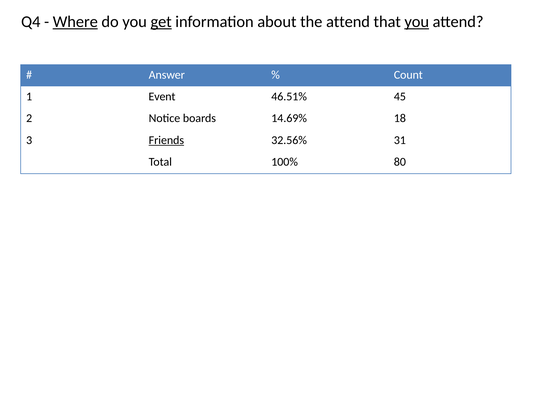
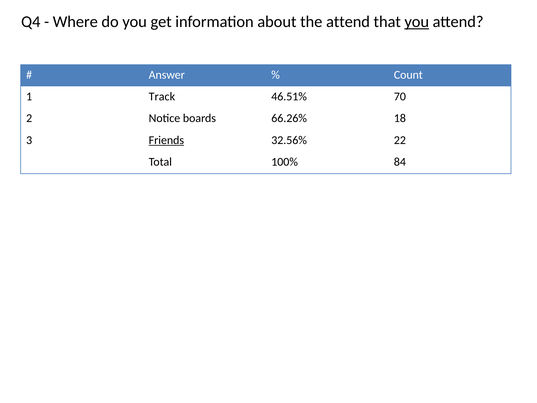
Where underline: present -> none (75, 22)
get underline: present -> none (161, 22)
Event: Event -> Track (162, 97)
45: 45 -> 70 (400, 97)
14.69%: 14.69% -> 66.26% (289, 118)
31: 31 -> 22 (400, 140)
80: 80 -> 84 (400, 162)
